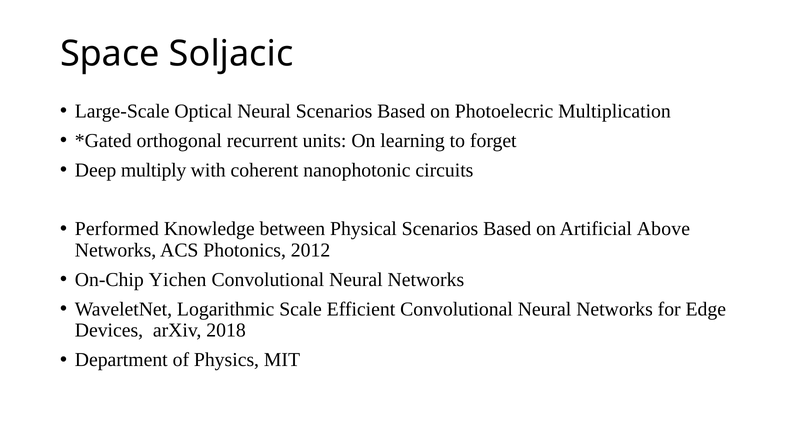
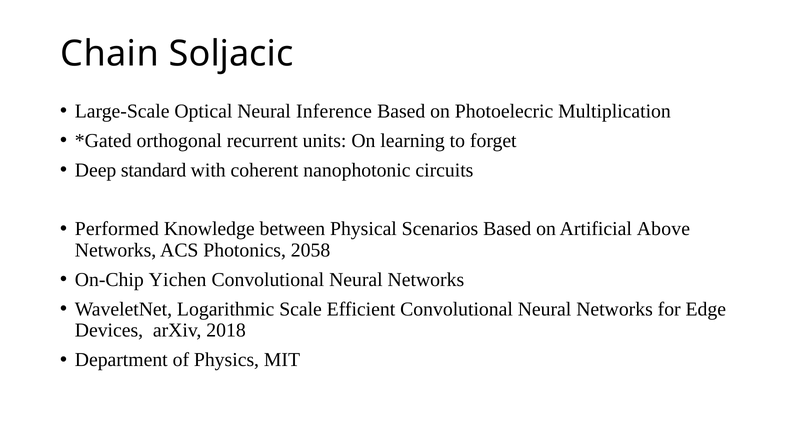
Space: Space -> Chain (110, 54)
Neural Scenarios: Scenarios -> Inference (334, 111)
multiply: multiply -> standard (154, 170)
2012: 2012 -> 2058 (311, 250)
